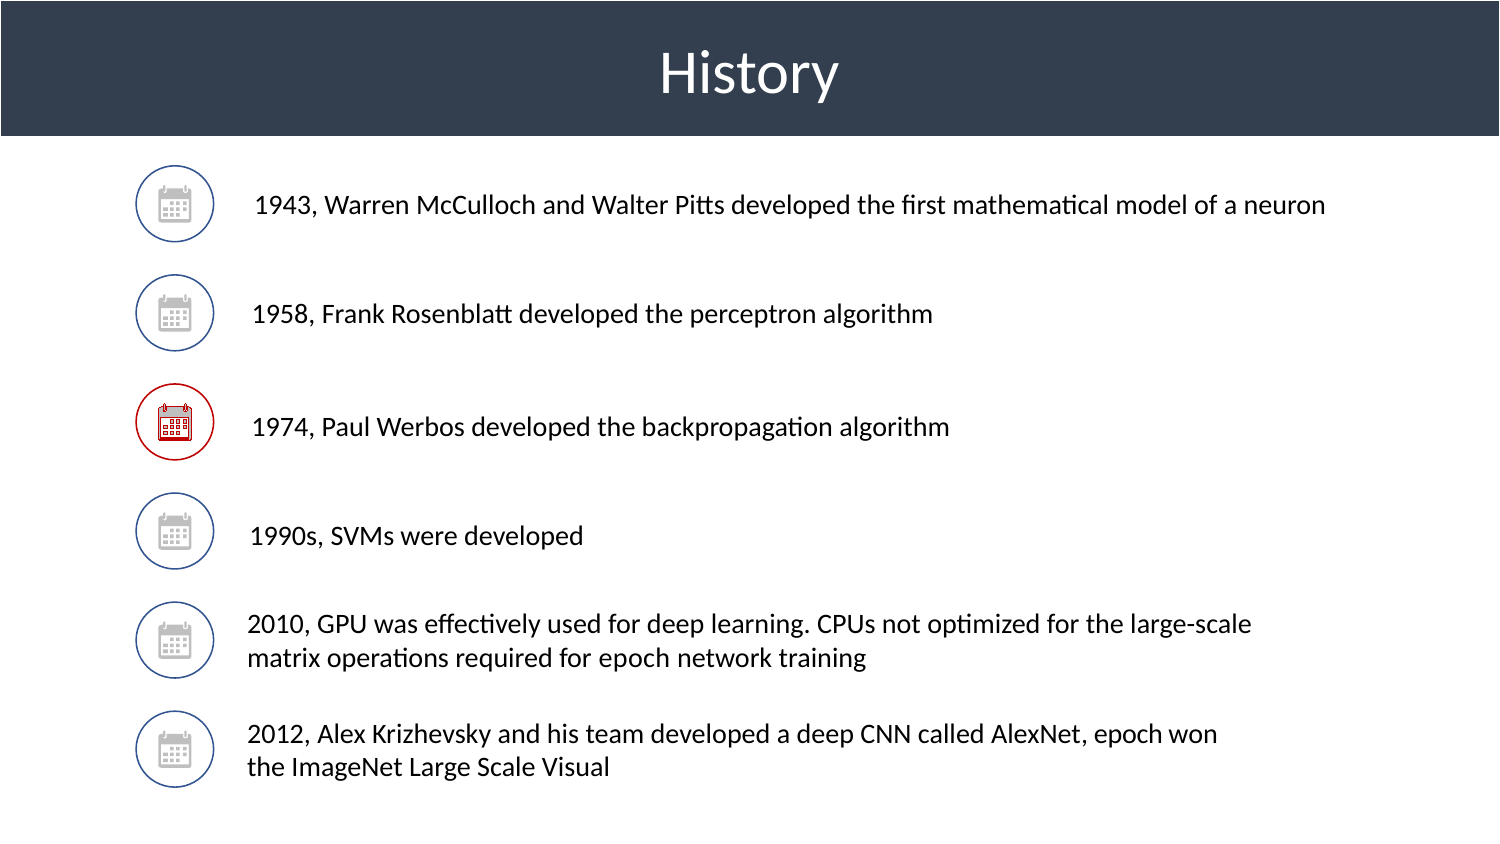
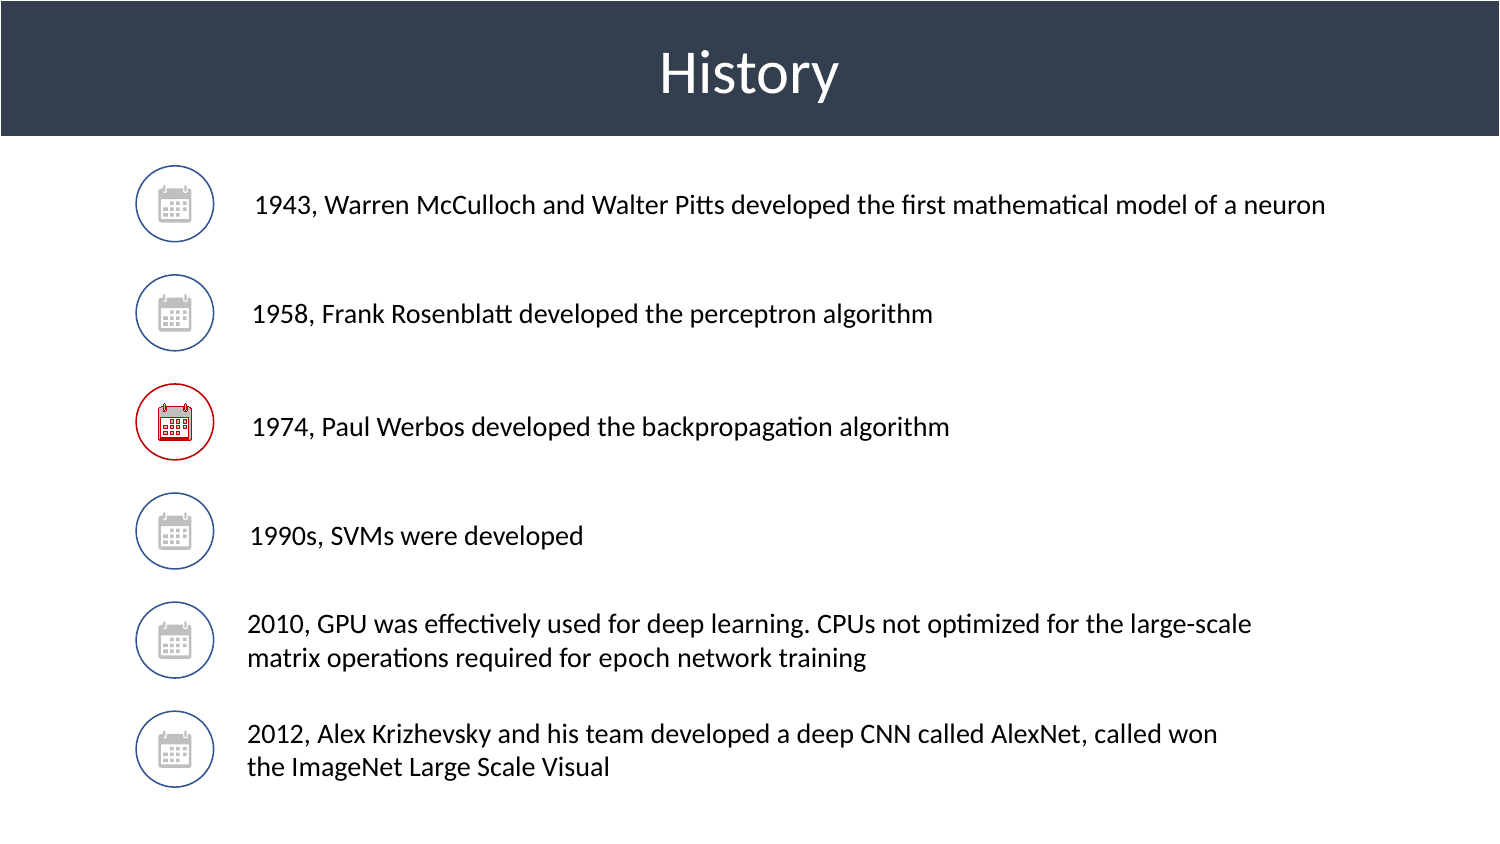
AlexNet epoch: epoch -> called (1128, 734)
